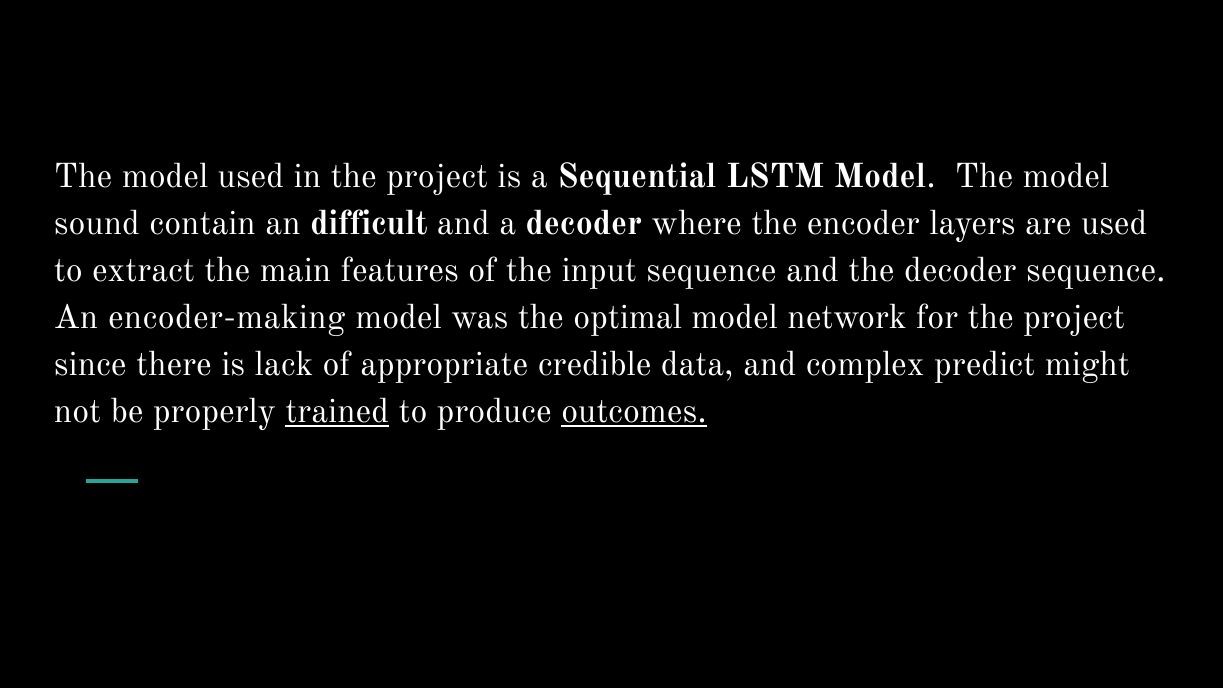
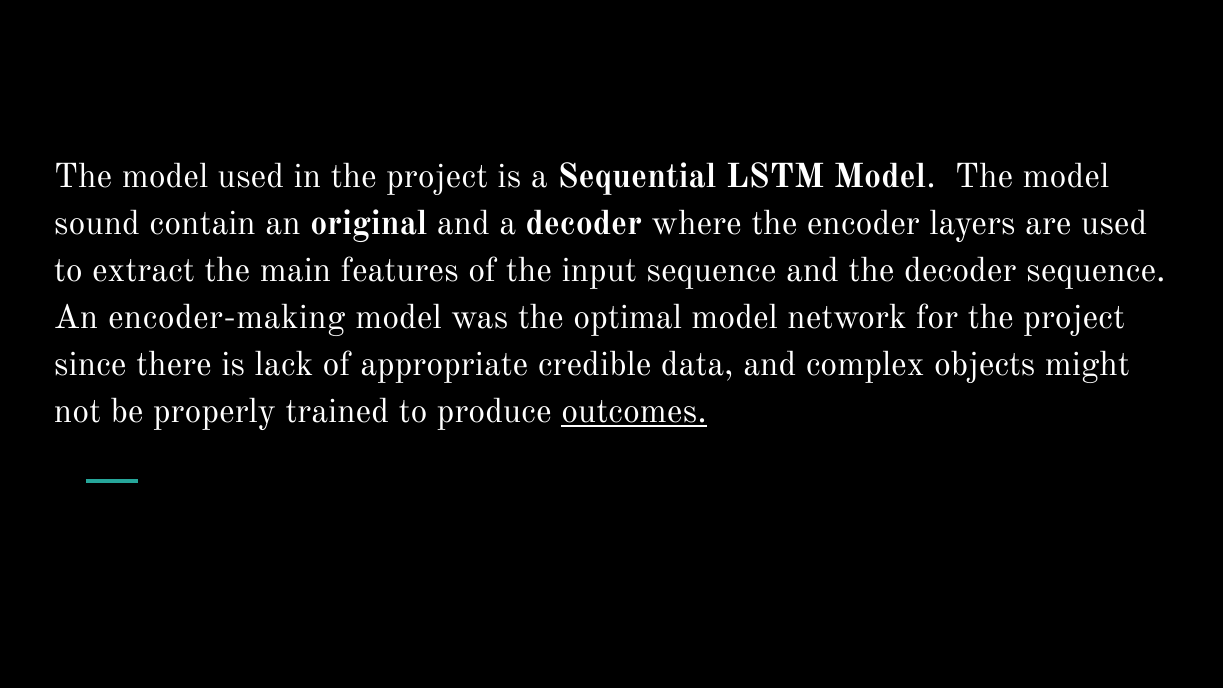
difficult: difficult -> original (369, 223)
predict: predict -> objects (985, 364)
trained underline: present -> none (337, 411)
